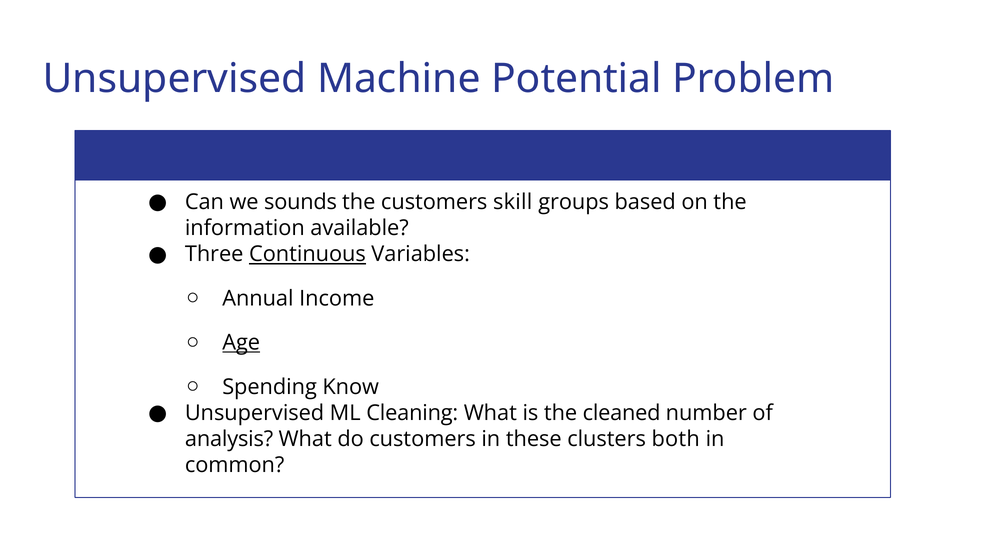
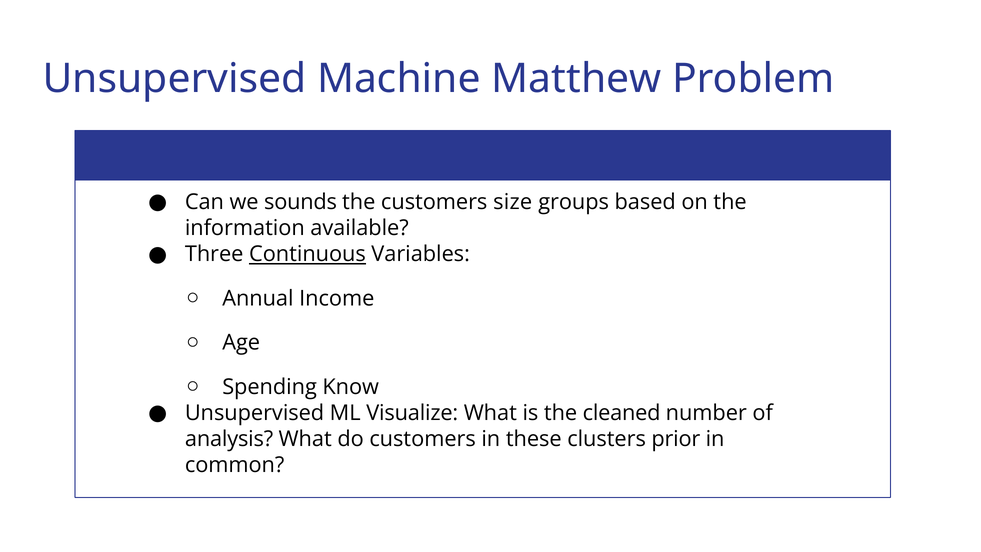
Potential: Potential -> Matthew (576, 79)
skill: skill -> size (513, 202)
Age underline: present -> none (241, 343)
Cleaning: Cleaning -> Visualize (412, 413)
both: both -> prior (676, 439)
